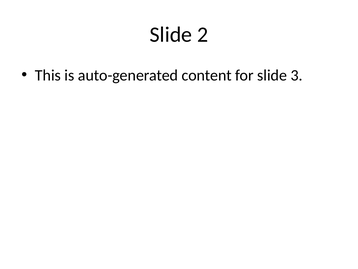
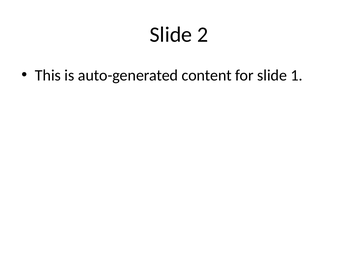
3: 3 -> 1 (297, 75)
